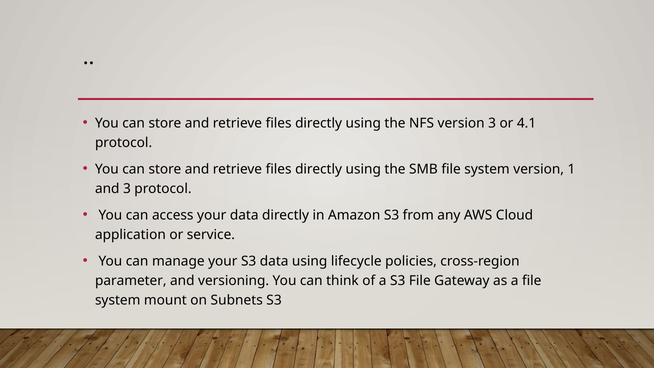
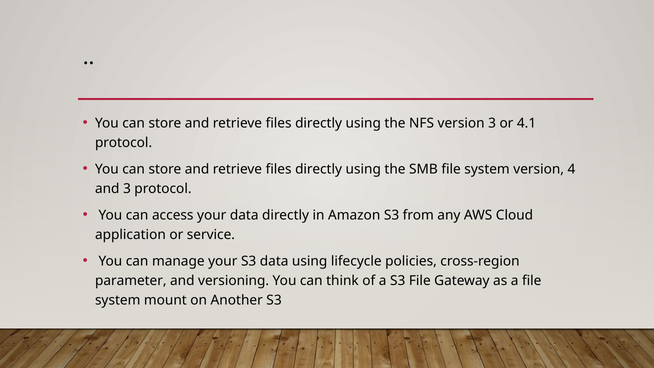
1: 1 -> 4 (571, 169)
Subnets: Subnets -> Another (237, 300)
